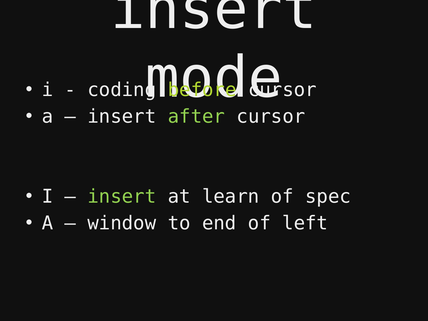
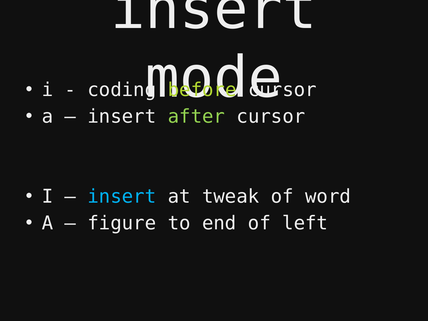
insert colour: light green -> light blue (122, 196)
learn: learn -> tweak (231, 196)
spec: spec -> word (328, 196)
window: window -> figure (122, 223)
